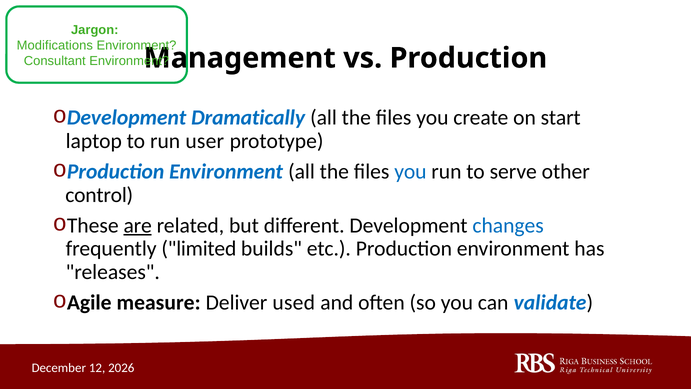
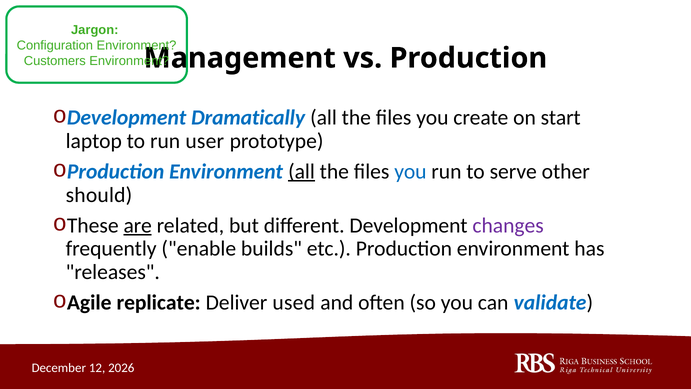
Modifications: Modifications -> Configuration (55, 45)
Consultant: Consultant -> Customers (55, 61)
all underline: none -> present (301, 171)
control: control -> should (99, 195)
changes colour: blue -> purple (508, 225)
limited: limited -> enable (199, 249)
measure: measure -> replicate (159, 302)
